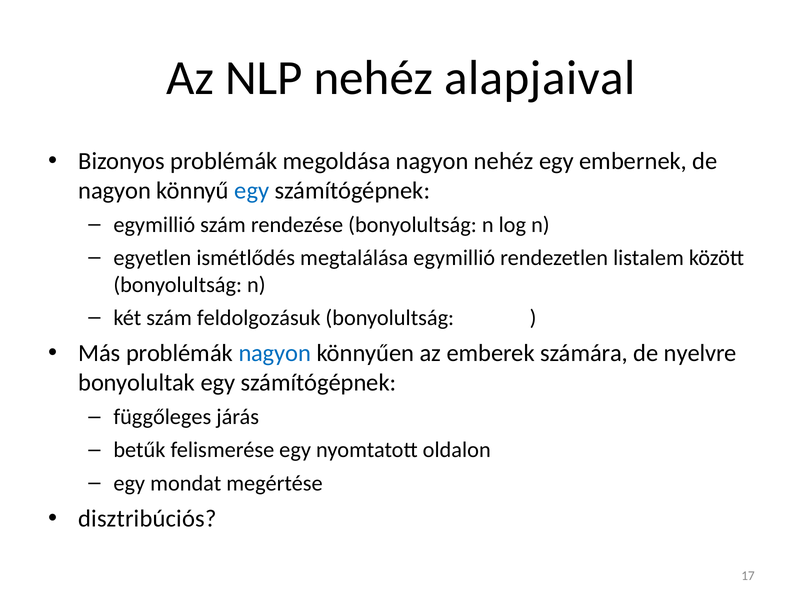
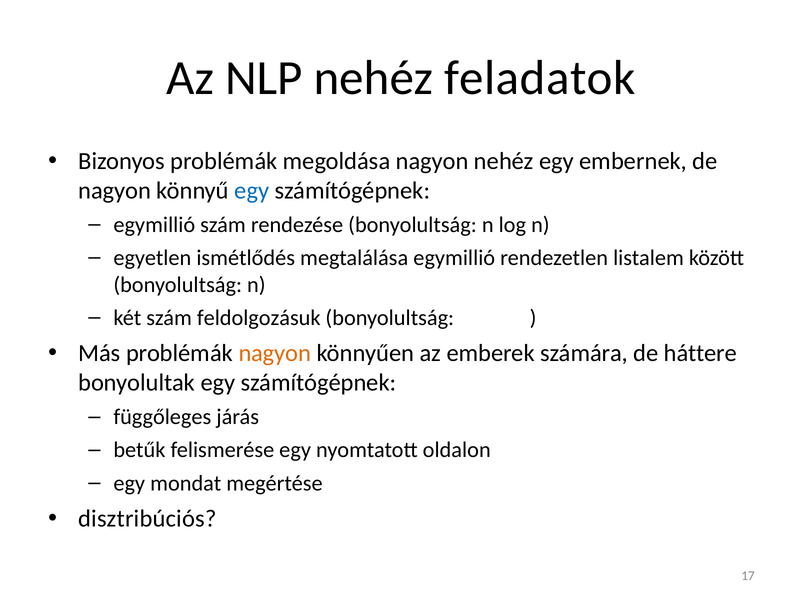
alapjaival: alapjaival -> feladatok (540, 78)
nagyon colour: blue -> orange (275, 353)
nyelvre: nyelvre -> háttere (700, 353)
